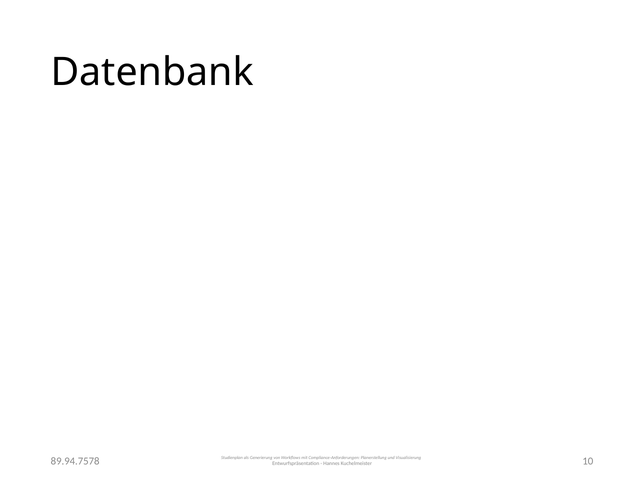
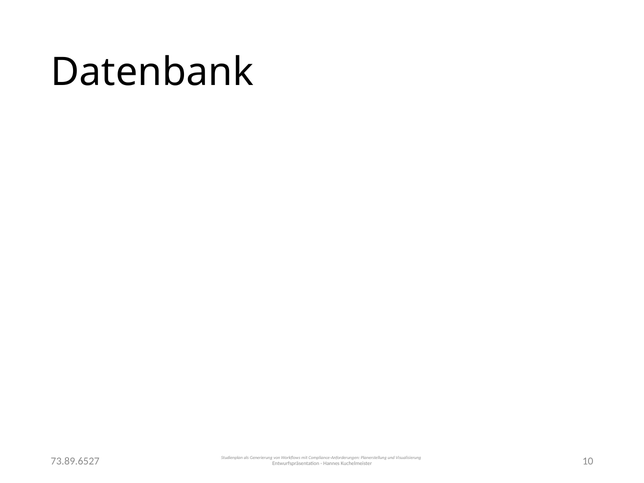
89.94.7578: 89.94.7578 -> 73.89.6527 (75, 461)
